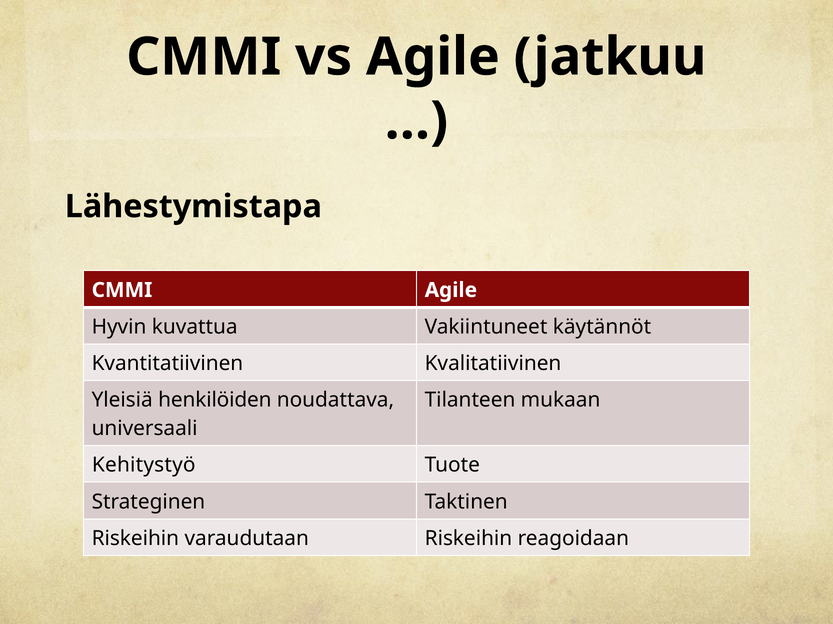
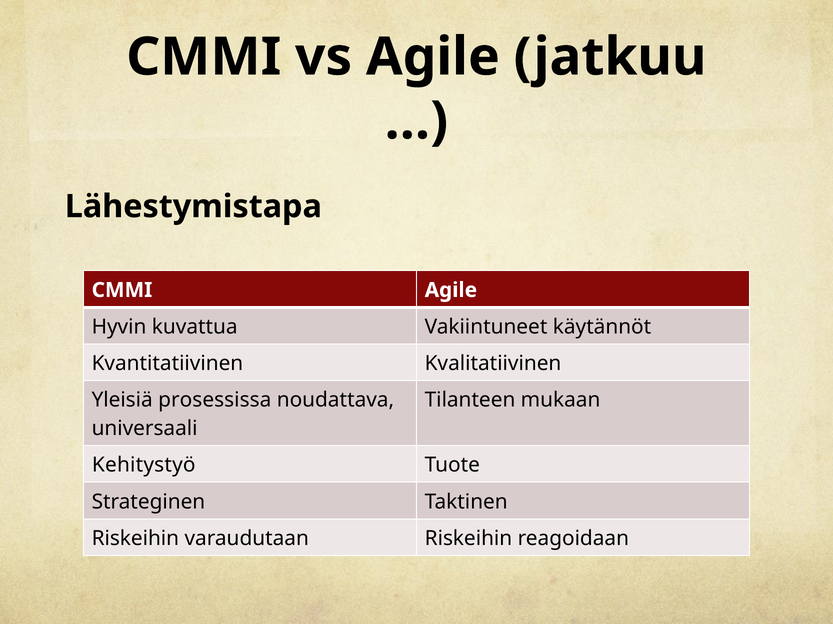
henkilöiden: henkilöiden -> prosessissa (215, 401)
